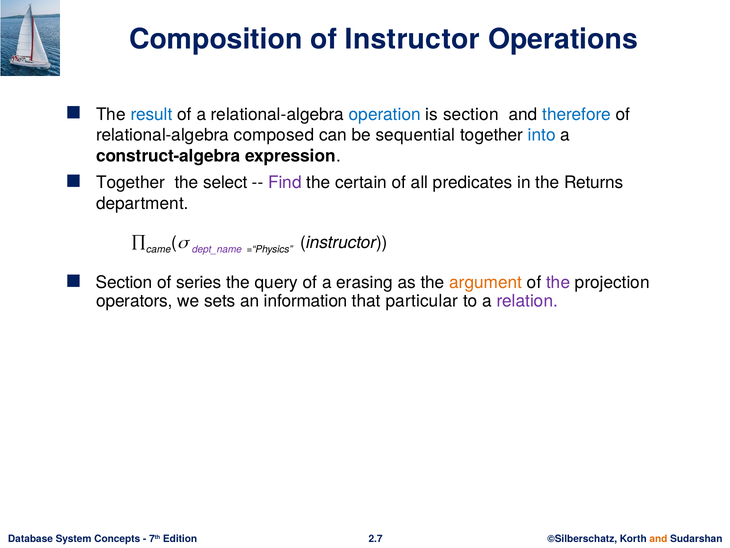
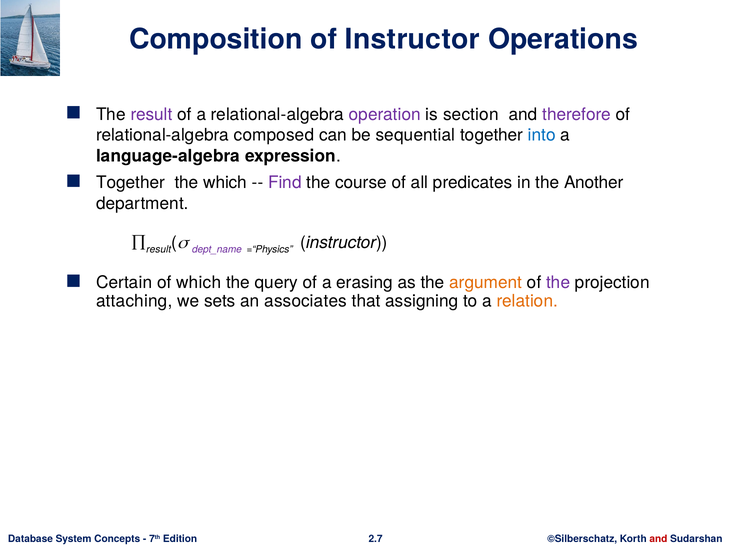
result colour: blue -> purple (152, 114)
operation colour: blue -> purple (385, 114)
therefore colour: blue -> purple (577, 114)
construct-algebra: construct-algebra -> language-algebra (168, 156)
the select: select -> which (225, 182)
certain: certain -> course (361, 182)
Returns: Returns -> Another (594, 182)
came: came -> result (159, 249)
Section: Section -> Certain (124, 282)
of series: series -> which (199, 282)
operators: operators -> attaching (134, 301)
information: information -> associates (306, 301)
particular: particular -> assigning (422, 301)
relation colour: purple -> orange (527, 301)
and colour: orange -> red (658, 538)
